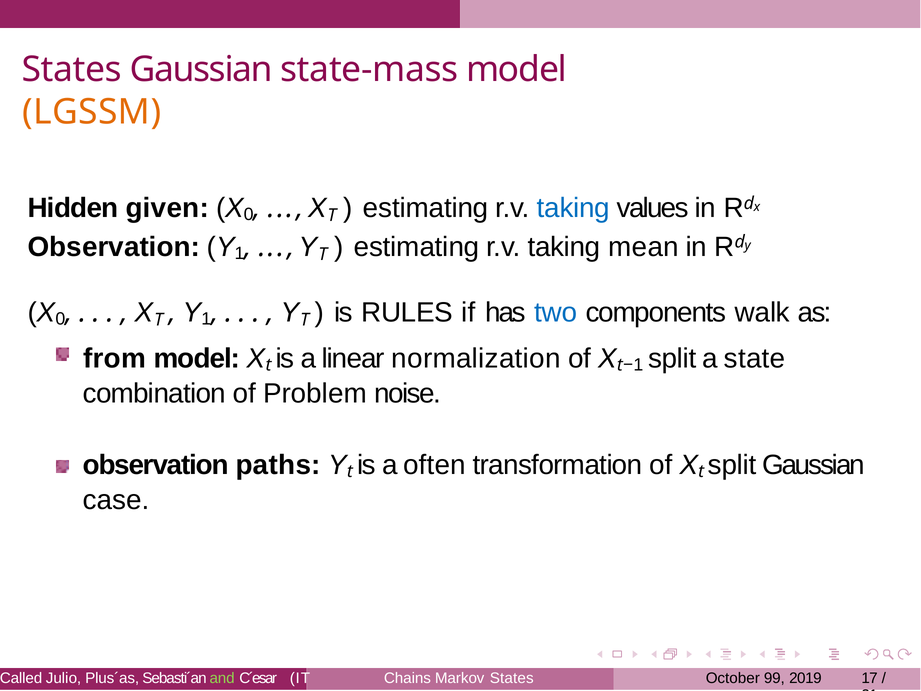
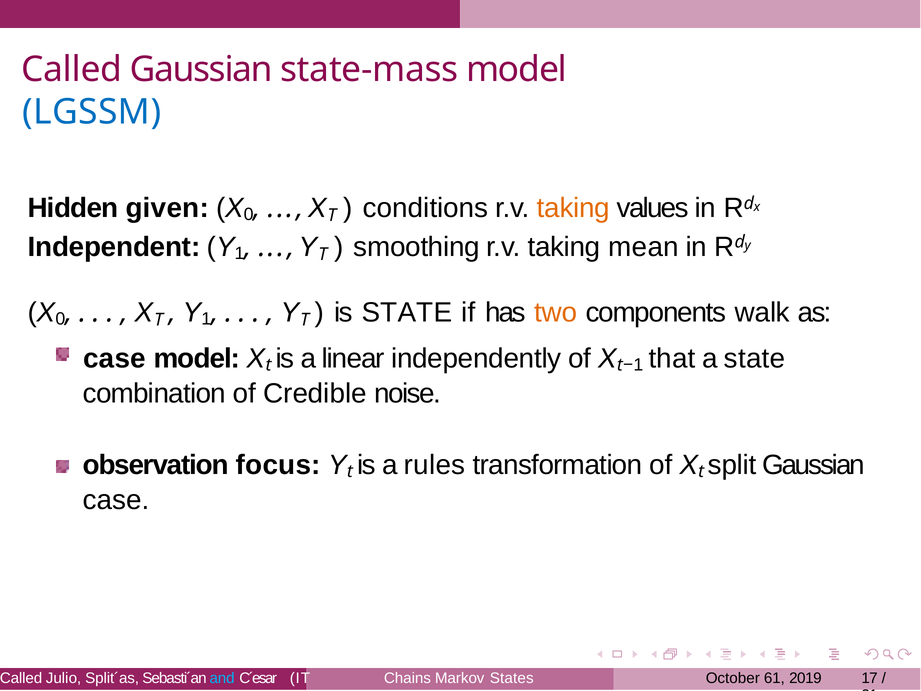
States: States -> Called (72, 70)
LGSSM colour: orange -> blue (92, 112)
estimating: estimating -> conditions (426, 208)
taking colour: blue -> orange (573, 208)
Observation: Observation -> Independent (114, 247)
estimating: estimating -> smoothing (417, 247)
is RULES: RULES -> STATE (407, 313)
two colour: blue -> orange (556, 313)
from: from -> case (115, 359)
normalization: normalization -> independently (476, 359)
split: split -> that (672, 359)
Problem: Problem -> Credible (315, 394)
paths: paths -> focus (278, 465)
often: often -> rules (435, 465)
Plus´as: Plus´as -> Split´as (112, 679)
and colour: light green -> light blue (222, 679)
99: 99 -> 61 (774, 679)
